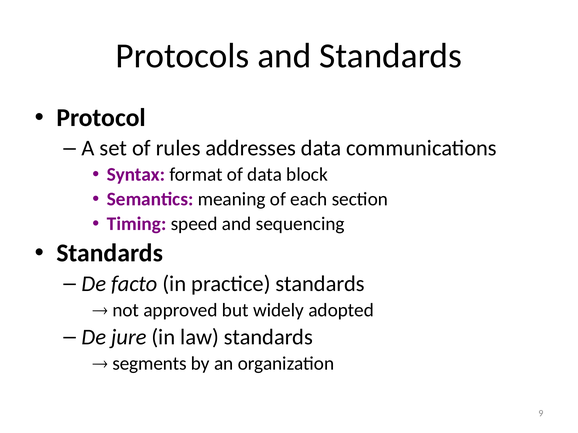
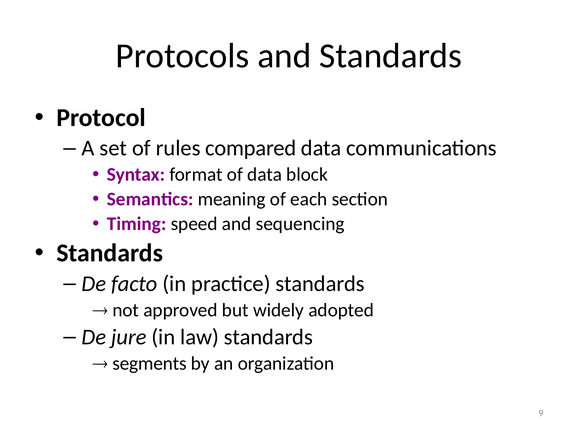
addresses: addresses -> compared (251, 148)
